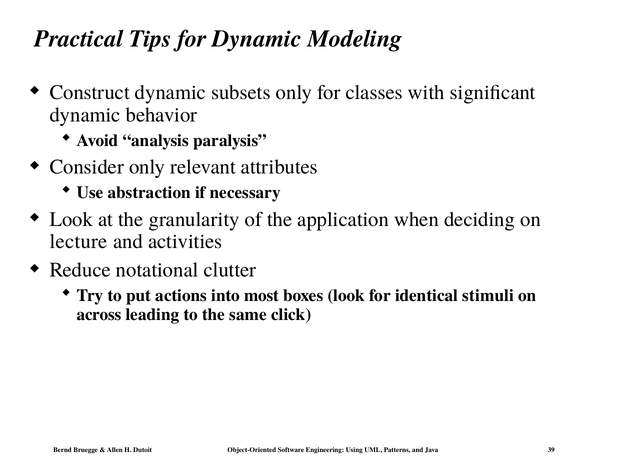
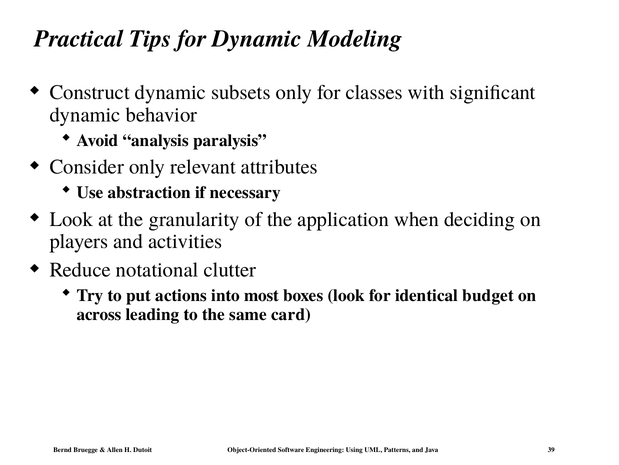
lecture: lecture -> players (79, 241)
stimuli: stimuli -> budget (488, 295)
click: click -> card (291, 314)
